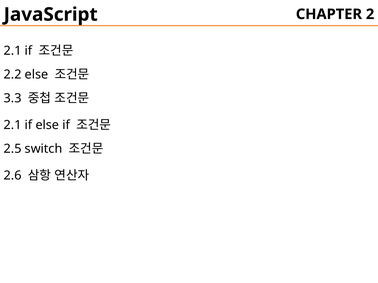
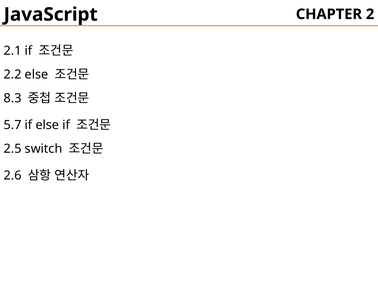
3.3: 3.3 -> 8.3 (13, 98)
2.1: 2.1 -> 5.7 (13, 125)
